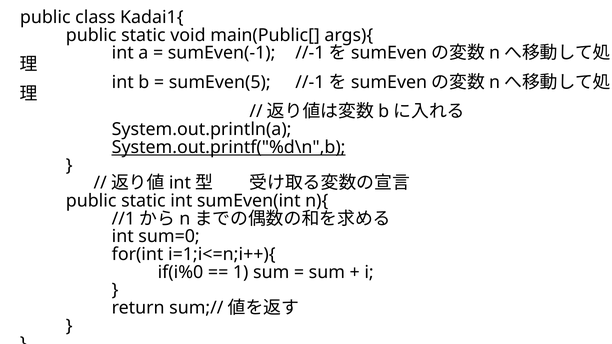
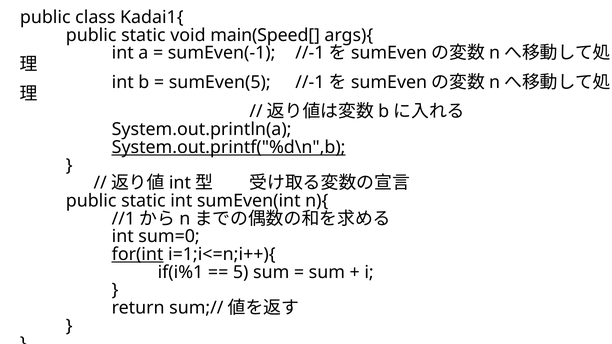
main(Public[: main(Public[ -> main(Speed[ (265, 35)
for(int underline: none -> present (138, 255)
if(i%0: if(i%0 -> if(i%1 (180, 272)
1: 1 -> 5 (241, 272)
